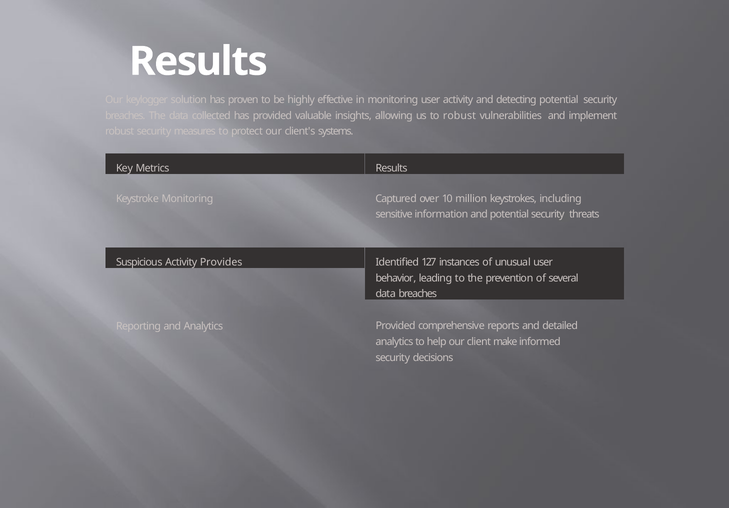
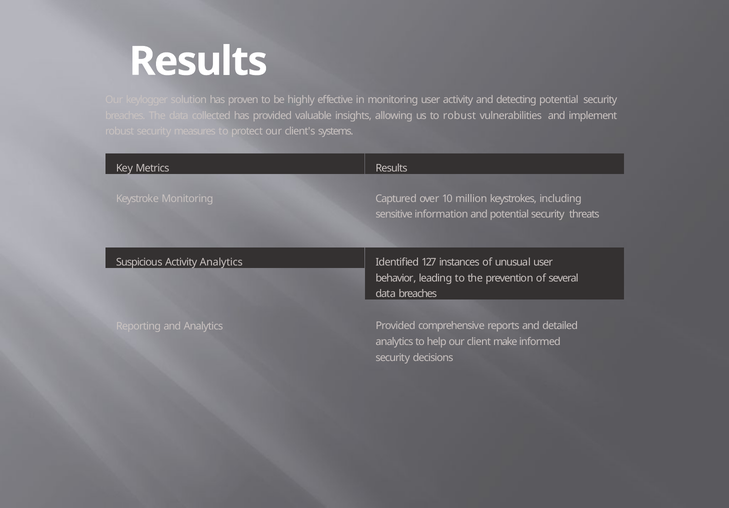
Activity Provides: Provides -> Analytics (221, 262)
